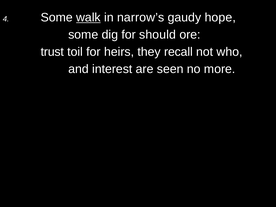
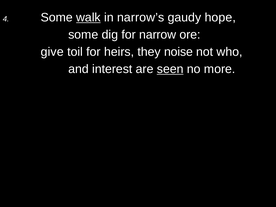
should: should -> narrow (158, 35)
trust: trust -> give (52, 52)
recall: recall -> noise (178, 52)
seen underline: none -> present (170, 69)
